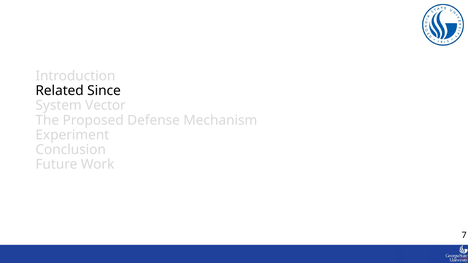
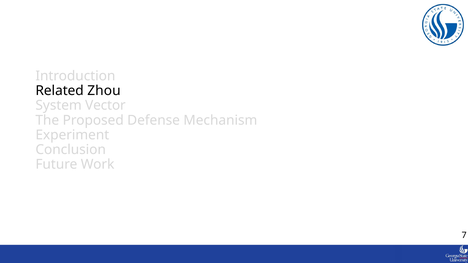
Since: Since -> Zhou (104, 91)
